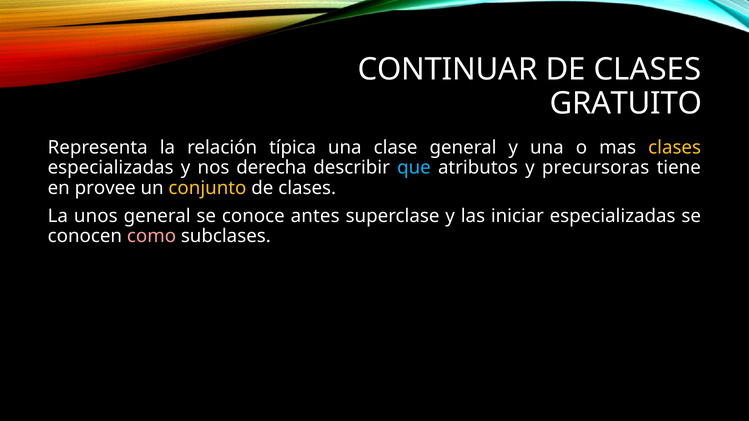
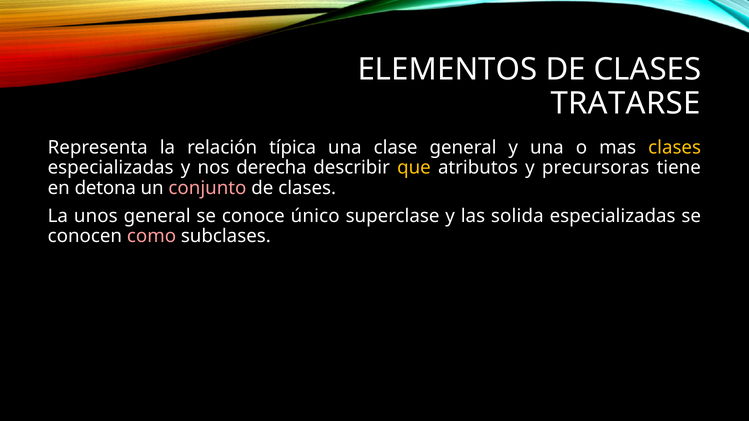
CONTINUAR: CONTINUAR -> ELEMENTOS (447, 70)
GRATUITO: GRATUITO -> TRATARSE (626, 103)
que colour: light blue -> yellow (414, 168)
provee: provee -> detona (105, 188)
conjunto colour: yellow -> pink (207, 188)
antes: antes -> único (315, 216)
iniciar: iniciar -> solida (517, 216)
